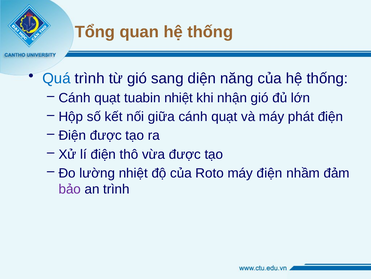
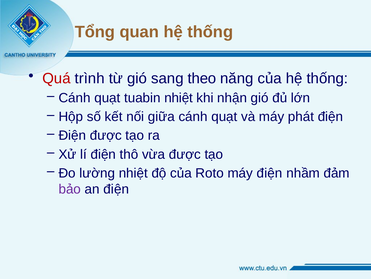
Quá colour: blue -> red (56, 78)
diện: diện -> theo (202, 78)
an trình: trình -> điện (116, 189)
